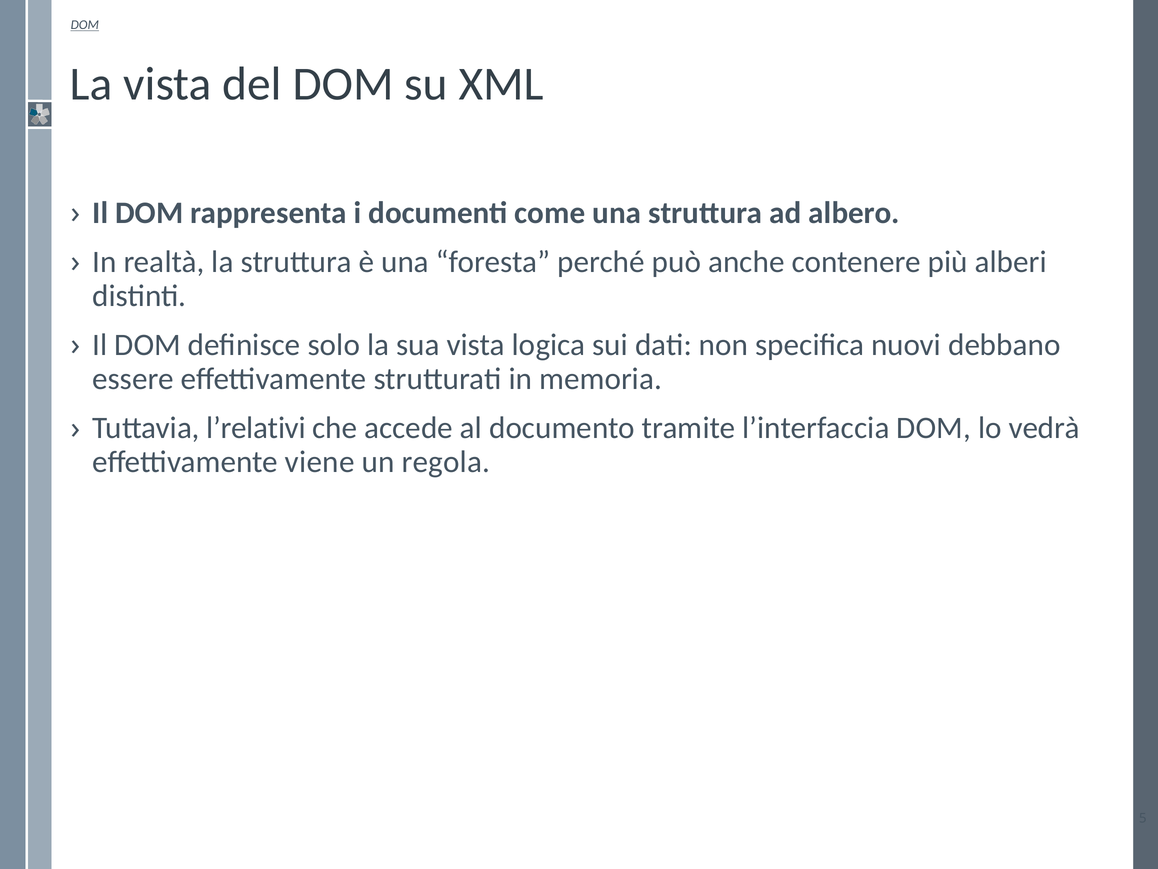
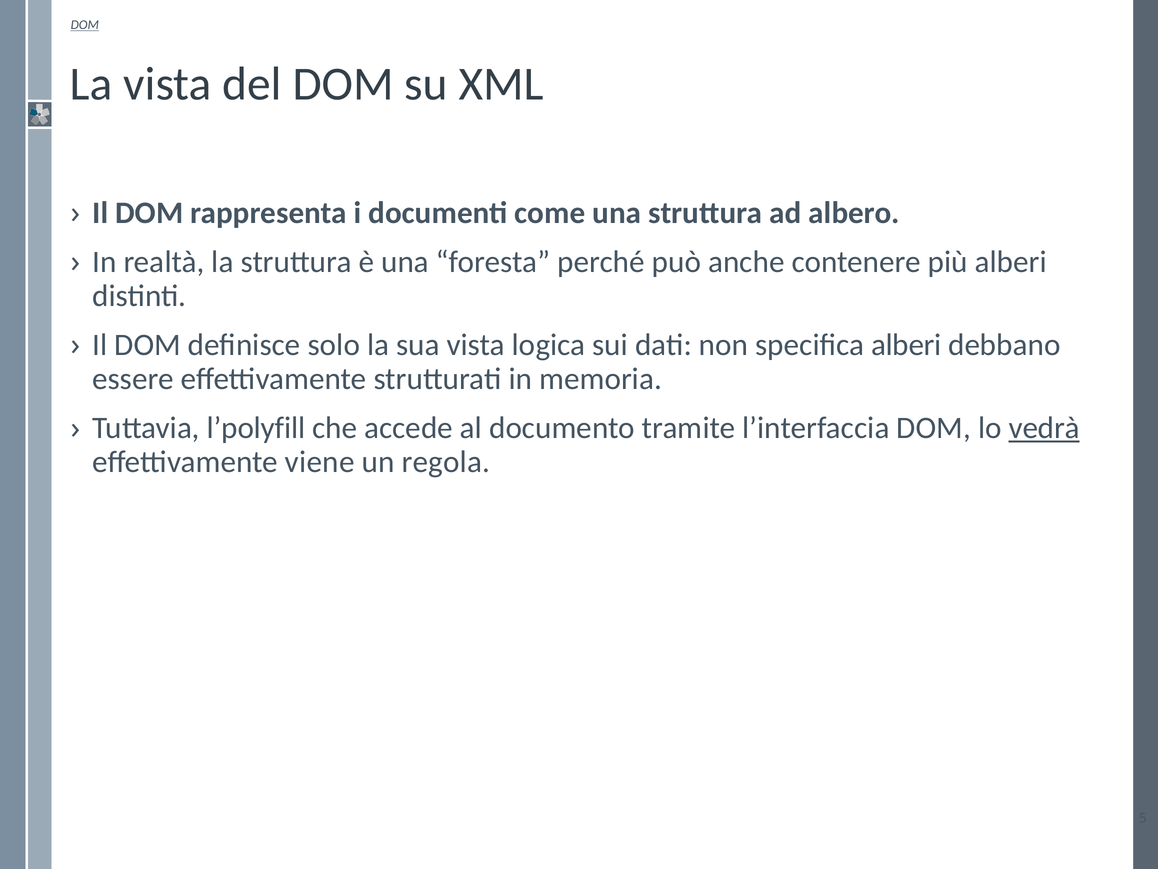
specifica nuovi: nuovi -> alberi (906, 345)
l’relativi: l’relativi -> l’polyfill (256, 428)
vedrà underline: none -> present (1044, 428)
